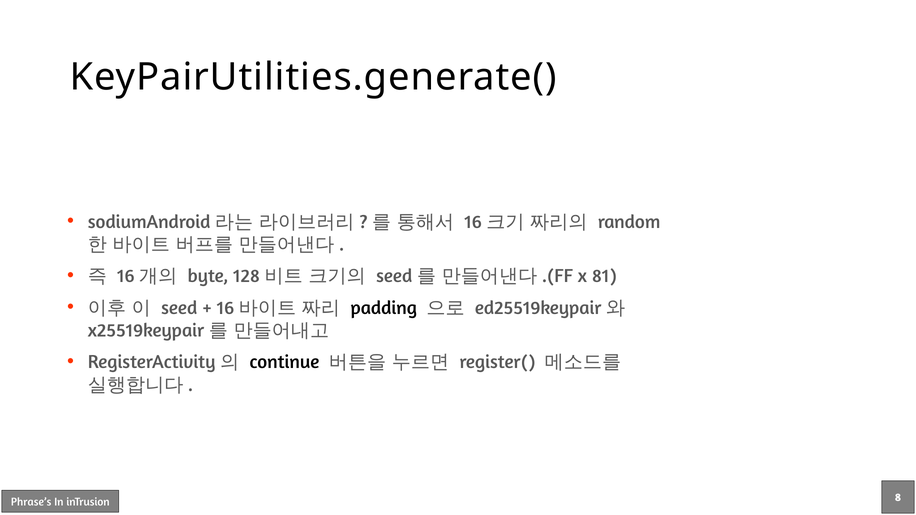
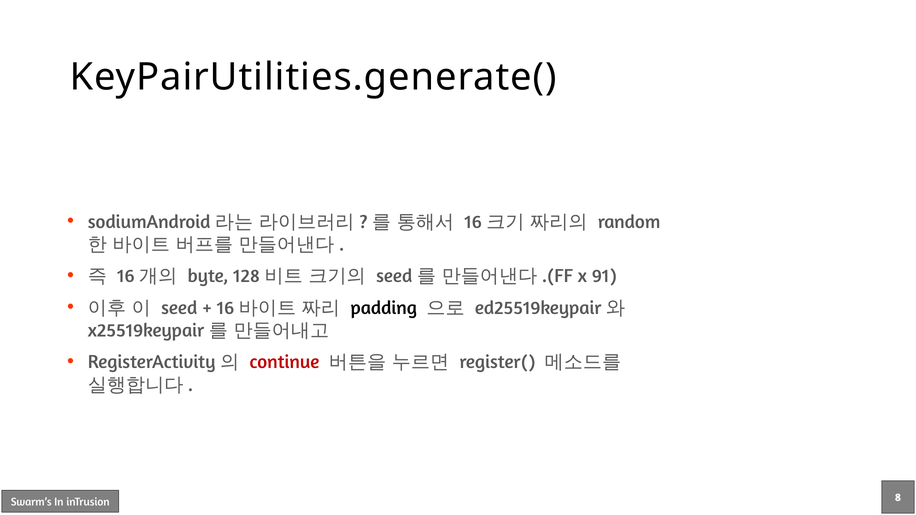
81: 81 -> 91 (604, 276)
continue colour: black -> red (284, 362)
Phrase’s: Phrase’s -> Swarm’s (31, 502)
